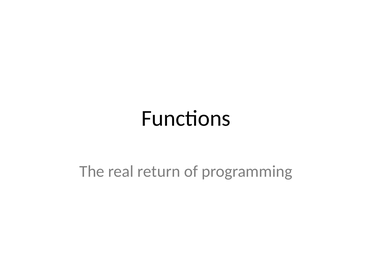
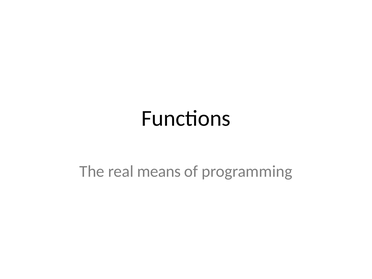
return: return -> means (159, 171)
